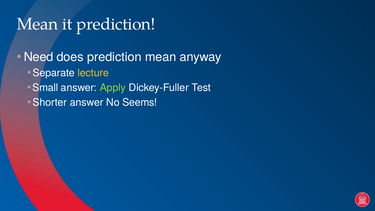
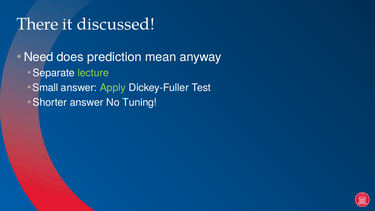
Mean: Mean -> There (37, 24)
it prediction: prediction -> discussed (116, 24)
lecture colour: yellow -> light green (93, 73)
Seems: Seems -> Tuning (140, 102)
